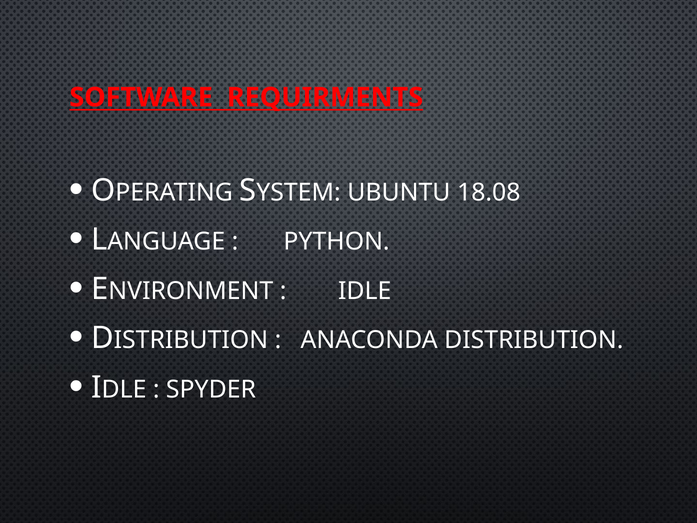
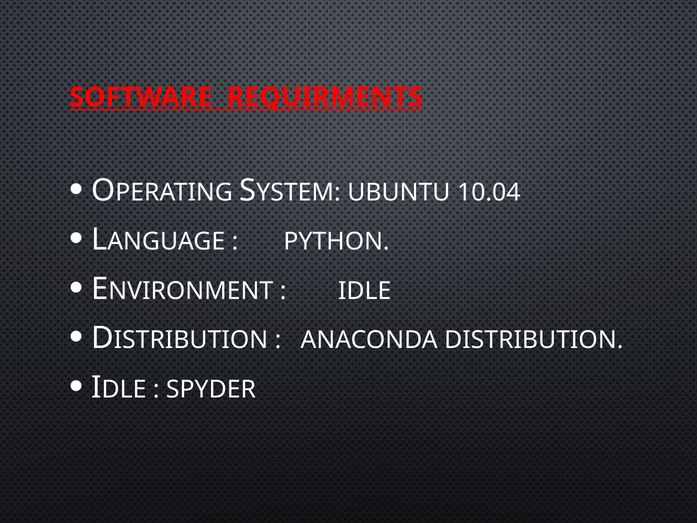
18.08: 18.08 -> 10.04 (489, 192)
